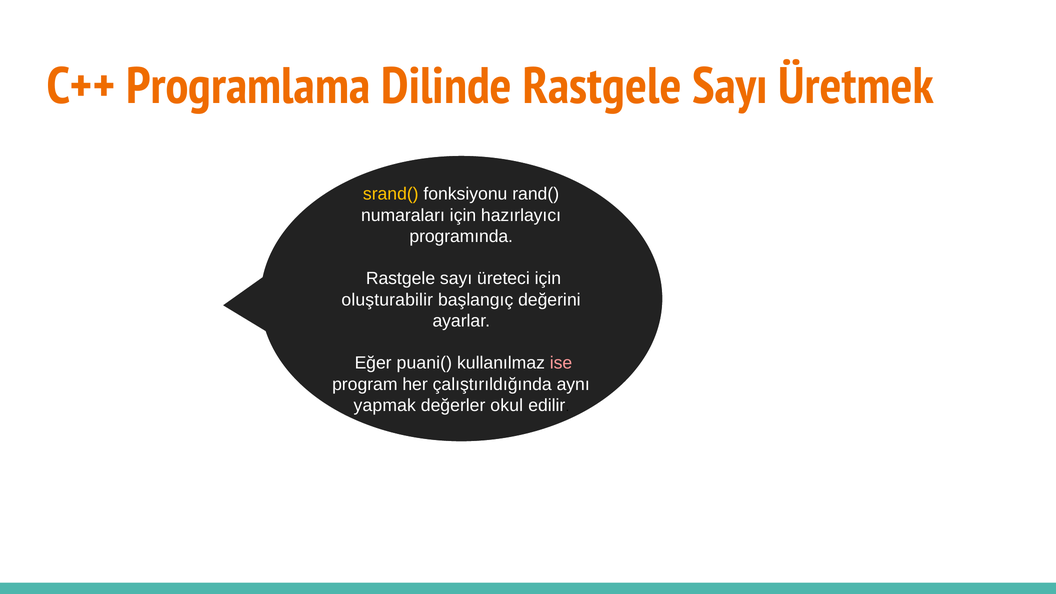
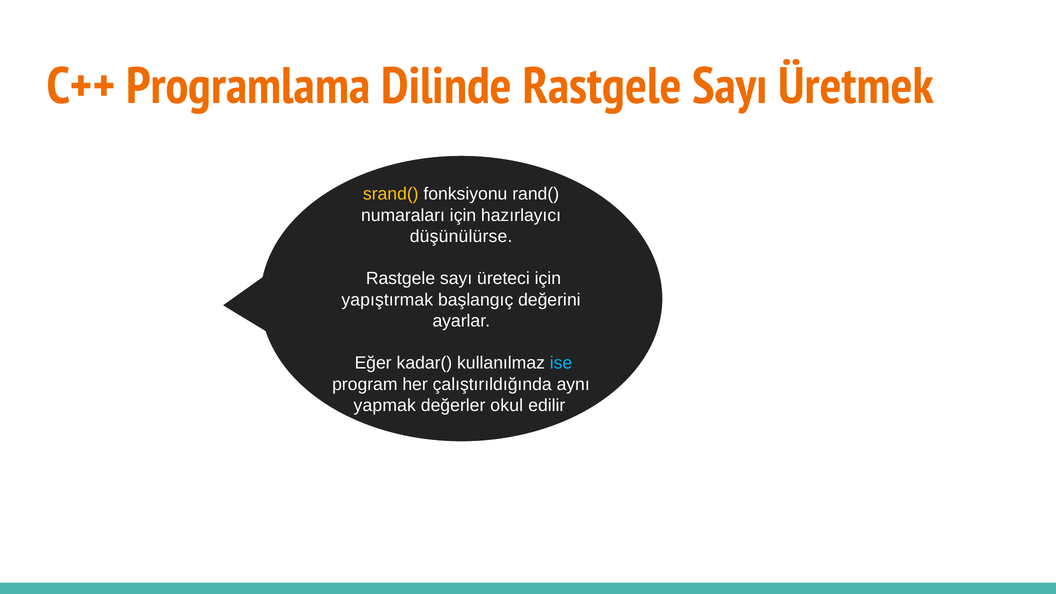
programında: programında -> düşünülürse (461, 236)
oluşturabilir: oluşturabilir -> yapıştırmak (387, 300)
puani(: puani( -> kadar( (424, 363)
ise colour: pink -> light blue (561, 363)
